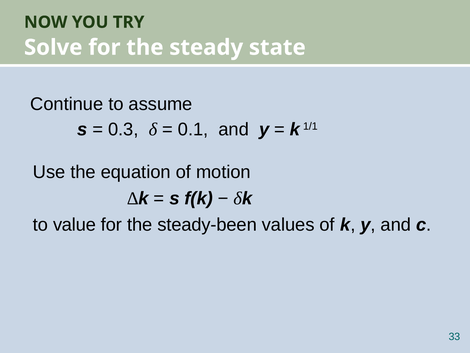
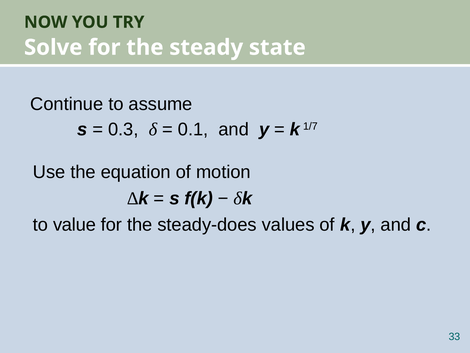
1/1: 1/1 -> 1/7 (310, 126)
steady-been: steady-been -> steady-does (207, 225)
